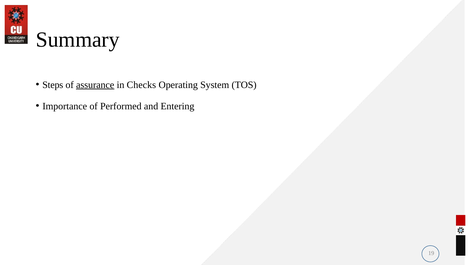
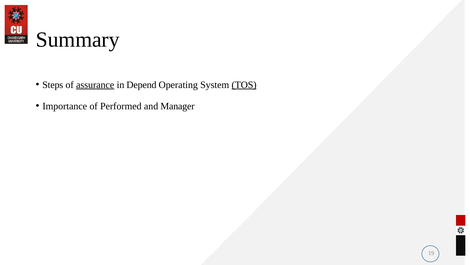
Checks: Checks -> Depend (141, 85)
TOS underline: none -> present (244, 85)
Entering: Entering -> Manager (178, 106)
